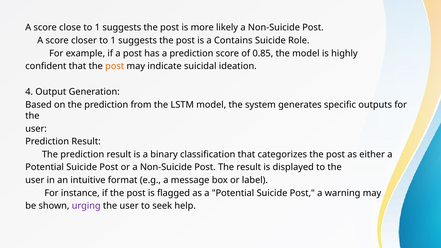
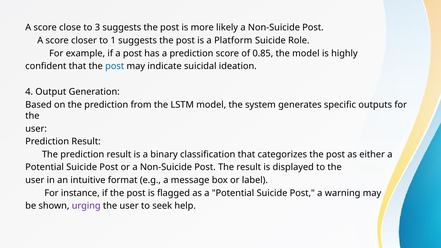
close to 1: 1 -> 3 (97, 28)
Contains: Contains -> Platform (233, 40)
post colour: orange -> blue (115, 66)
